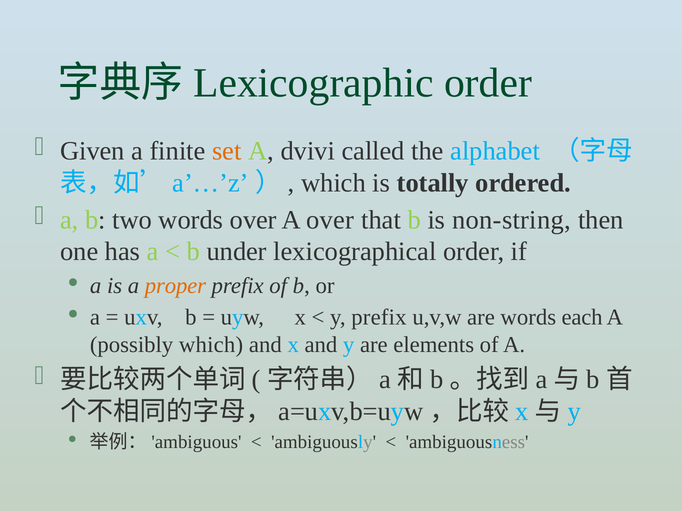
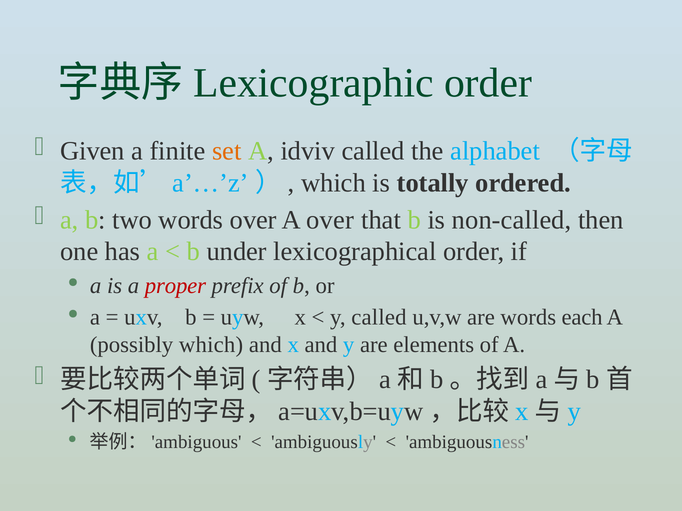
dvivi: dvivi -> idviv (308, 151)
non-string: non-string -> non-called (512, 220)
proper colour: orange -> red (175, 286)
y prefix: prefix -> called (379, 318)
